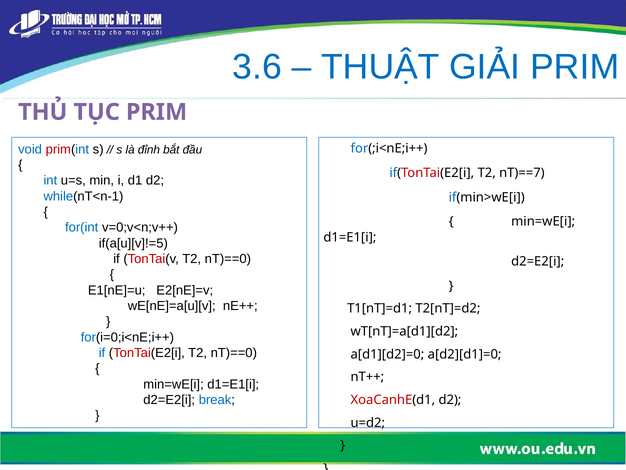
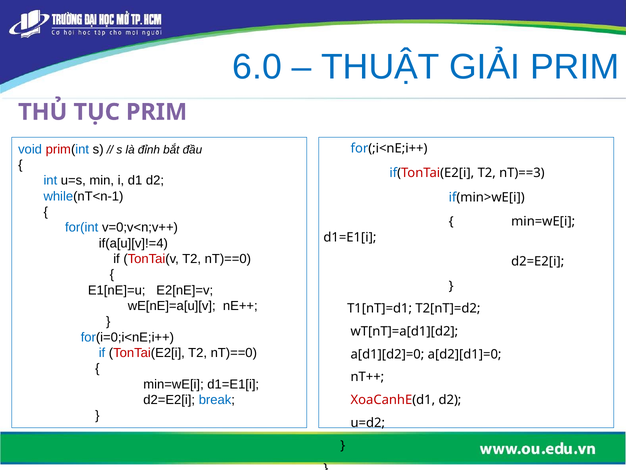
3.6: 3.6 -> 6.0 (257, 67)
nT)==7: nT)==7 -> nT)==3 (522, 173)
if(a[u][v]!=5: if(a[u][v]!=5 -> if(a[u][v]!=4 (133, 243)
